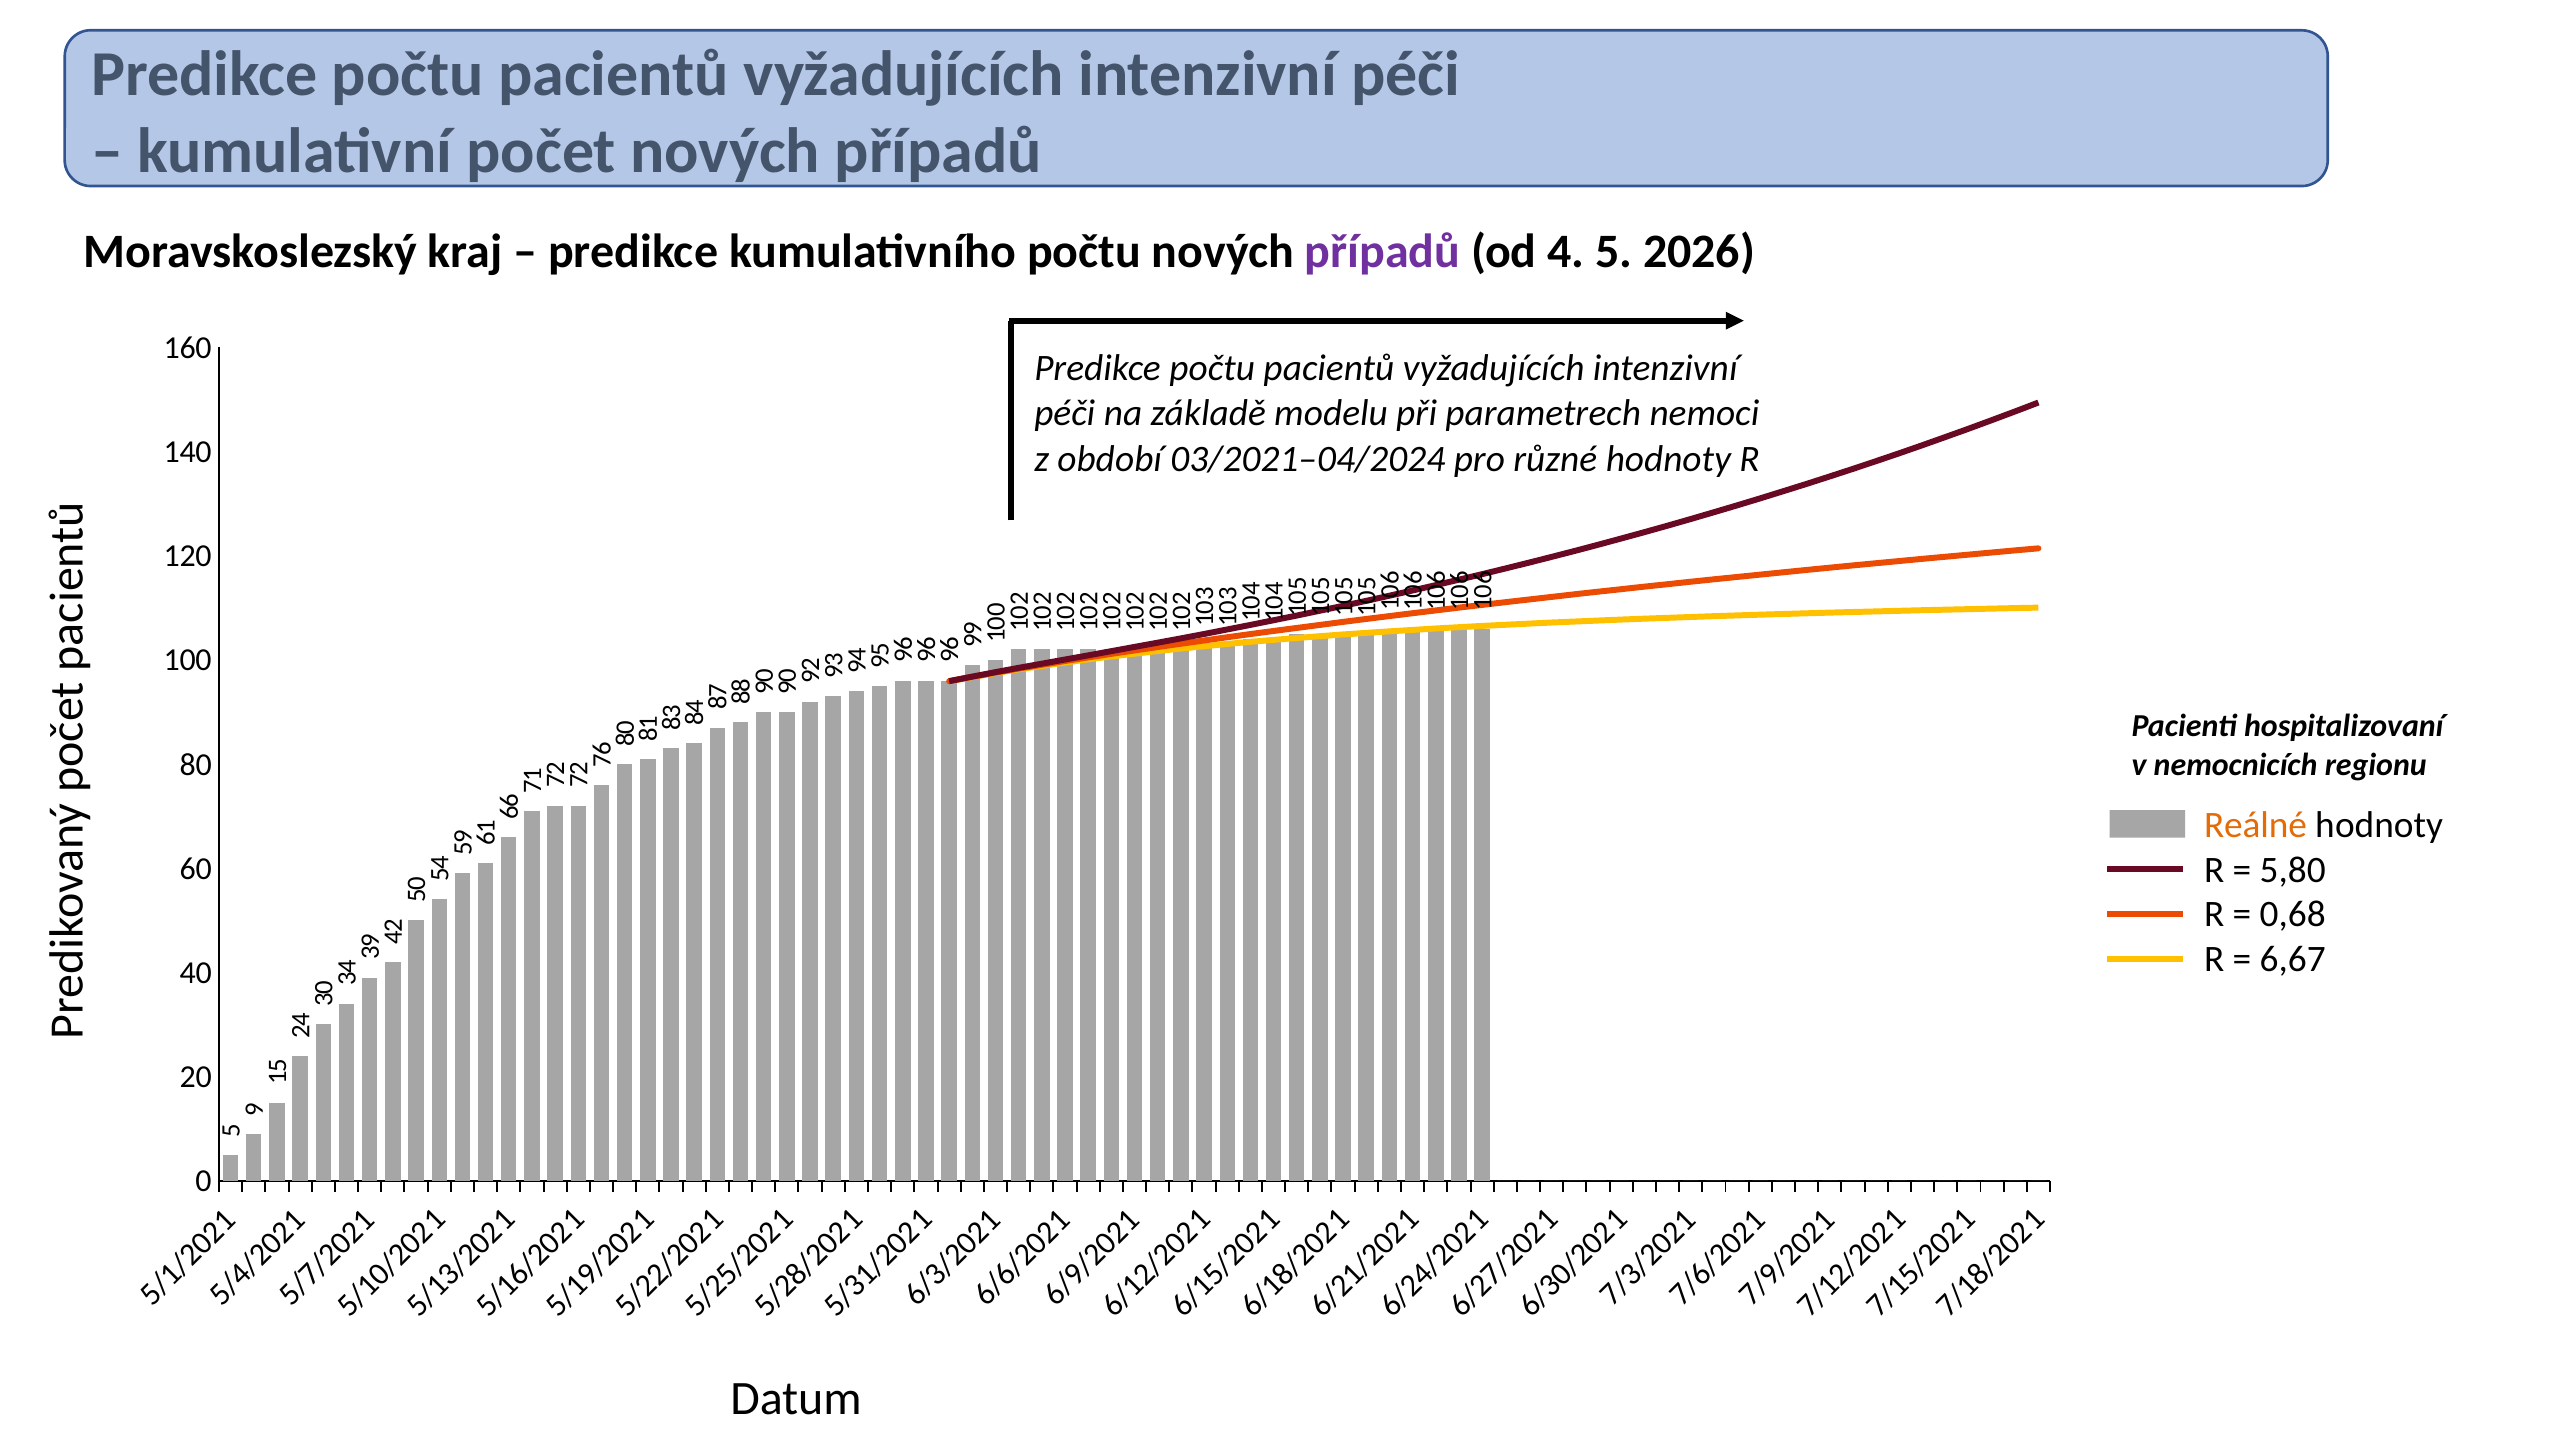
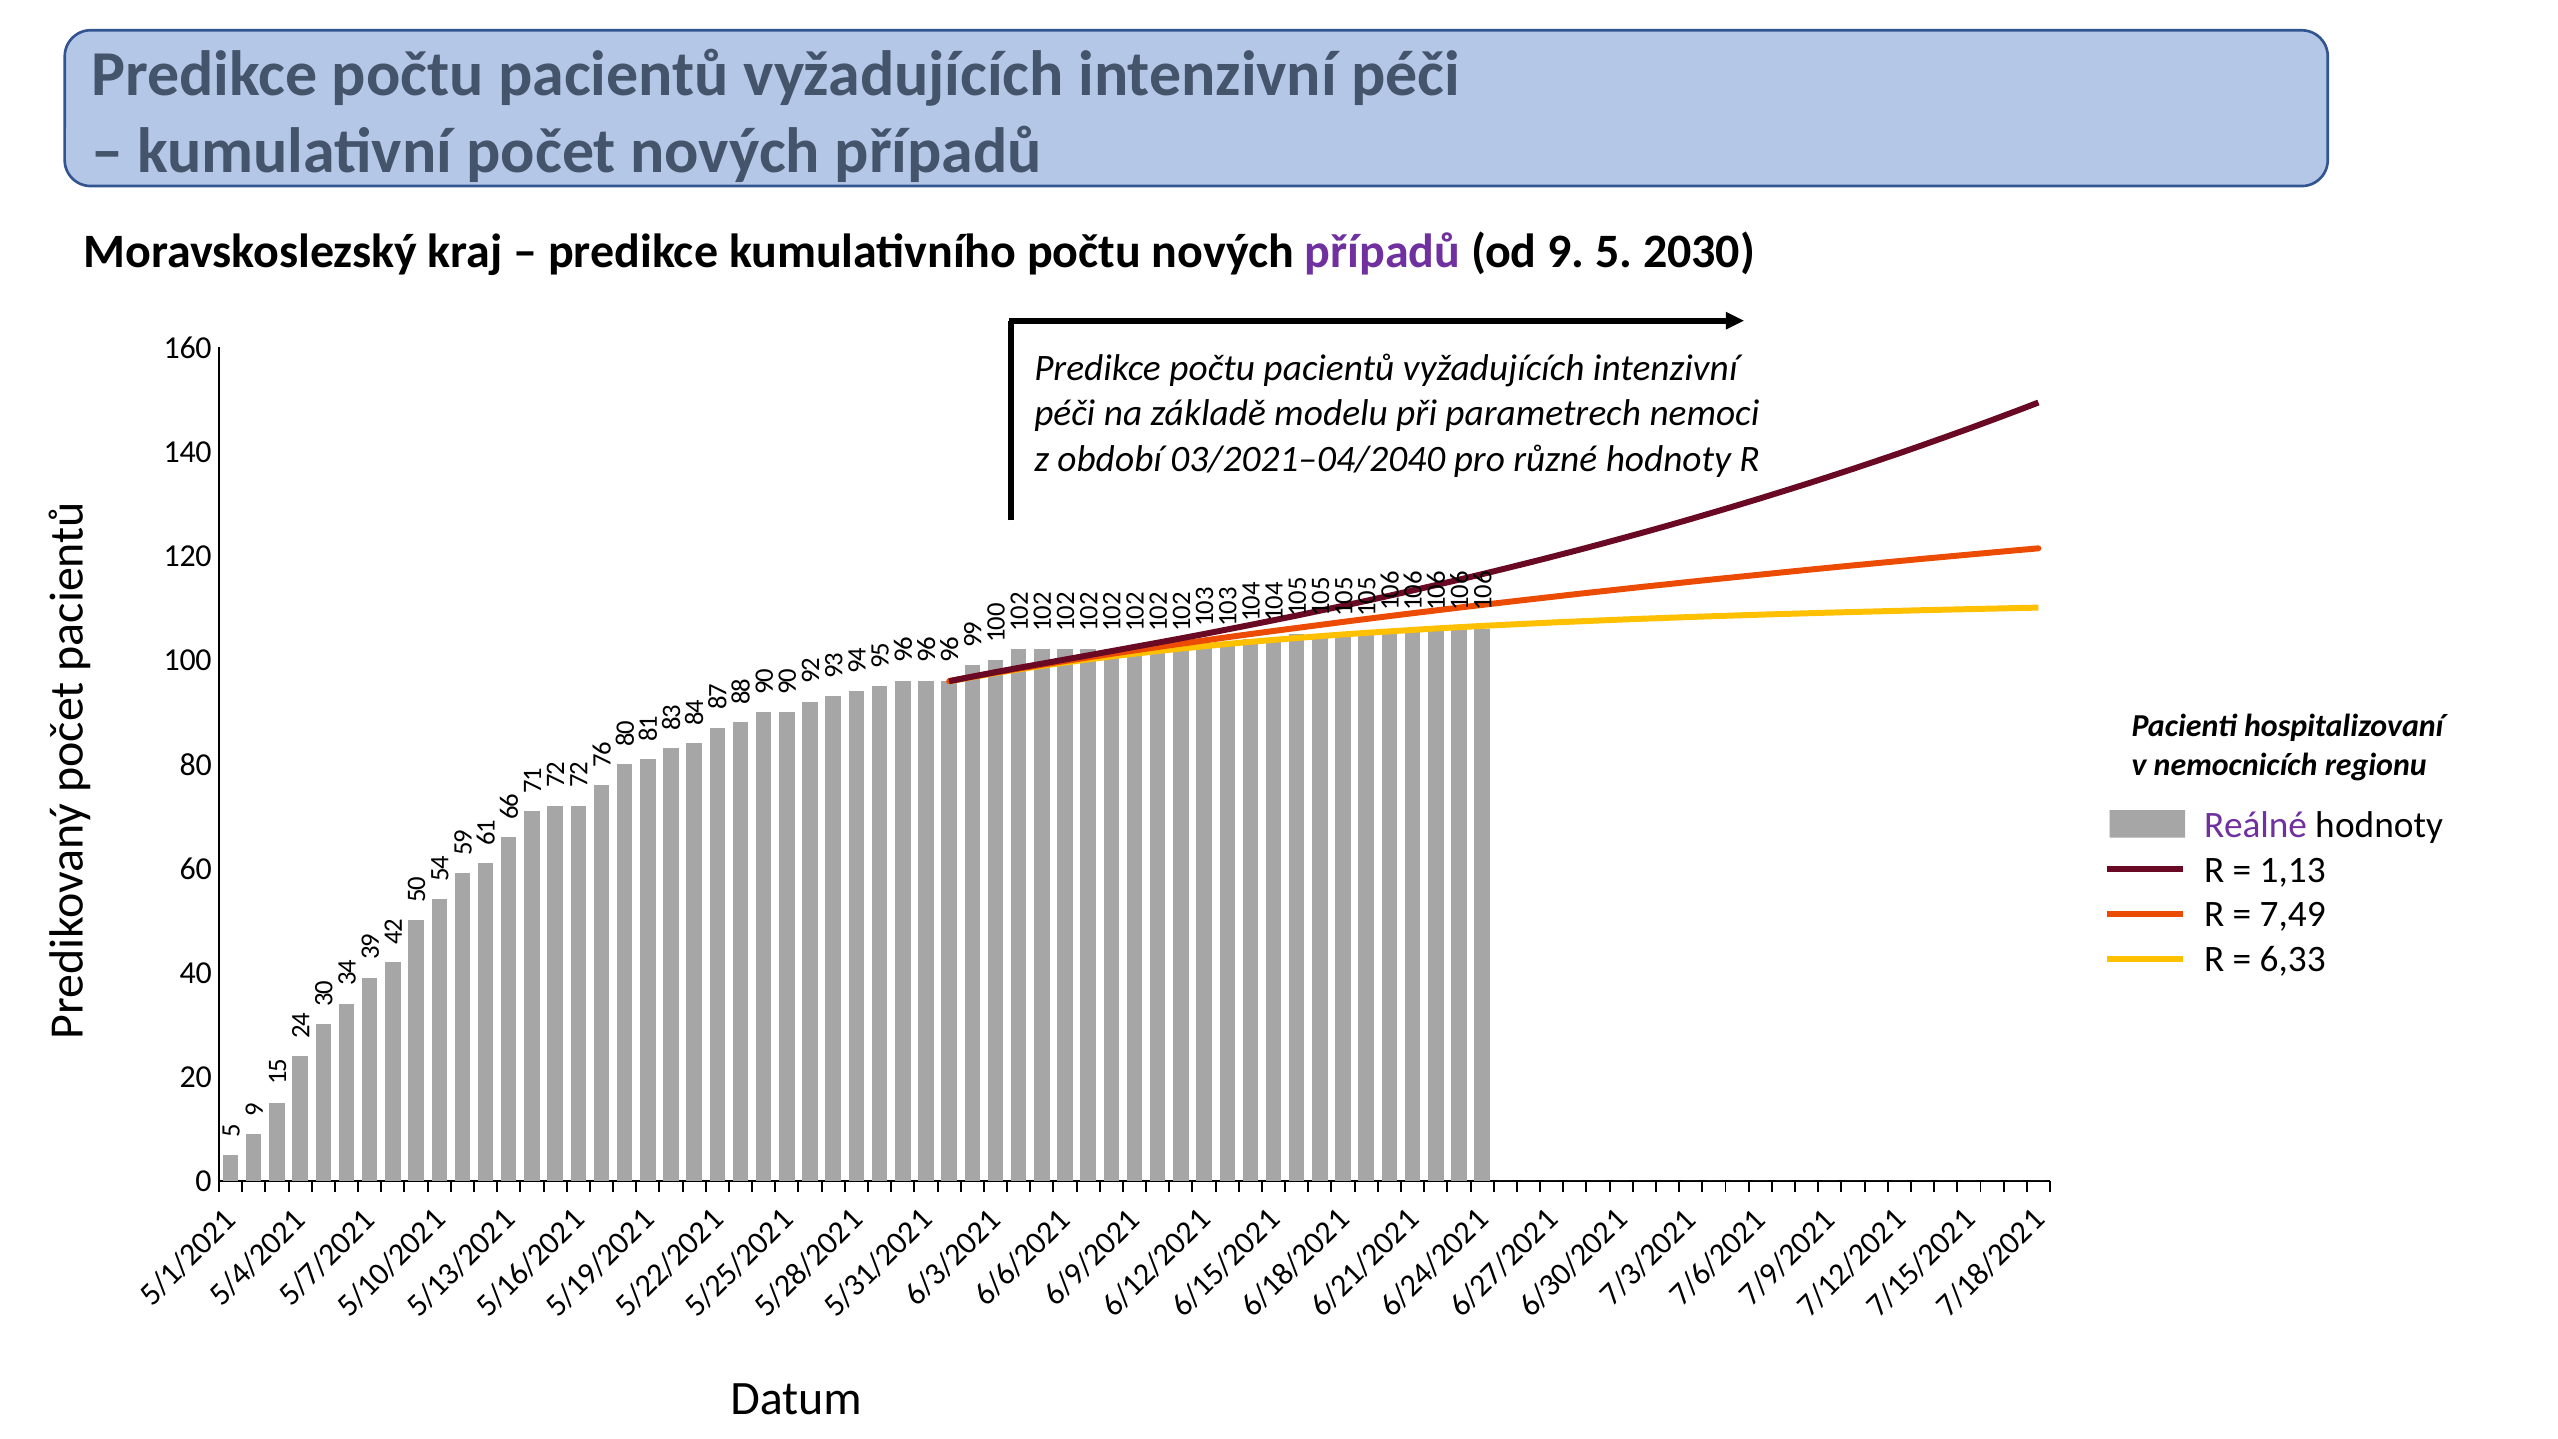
od 4: 4 -> 9 (1566, 252)
2026: 2026 -> 2030 (1699, 252)
03/2021–04/2024: 03/2021–04/2024 -> 03/2021–04/2040 (1308, 459)
Reálné colour: orange -> purple (2256, 825)
5,80: 5,80 -> 1,13 (2293, 870)
0,68: 0,68 -> 7,49 (2293, 914)
6,67: 6,67 -> 6,33 (2293, 959)
